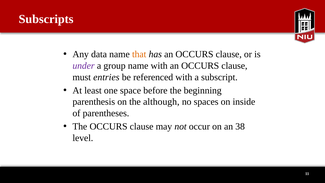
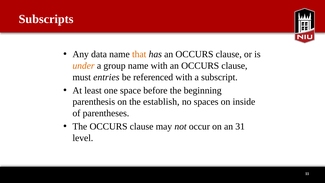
under colour: purple -> orange (84, 66)
although: although -> establish (161, 102)
38: 38 -> 31 (240, 126)
